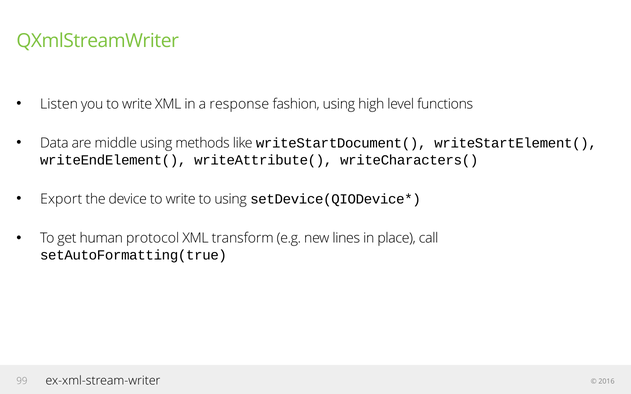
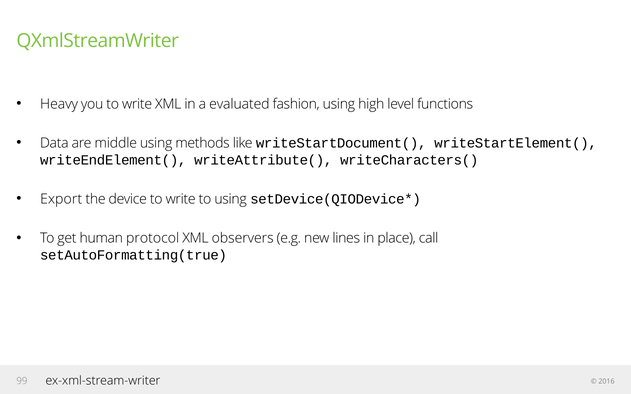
Listen: Listen -> Heavy (59, 104)
response: response -> evaluated (239, 104)
transform: transform -> observers (243, 239)
